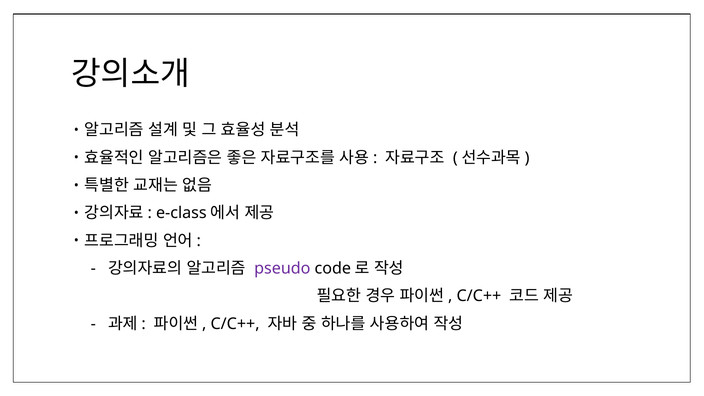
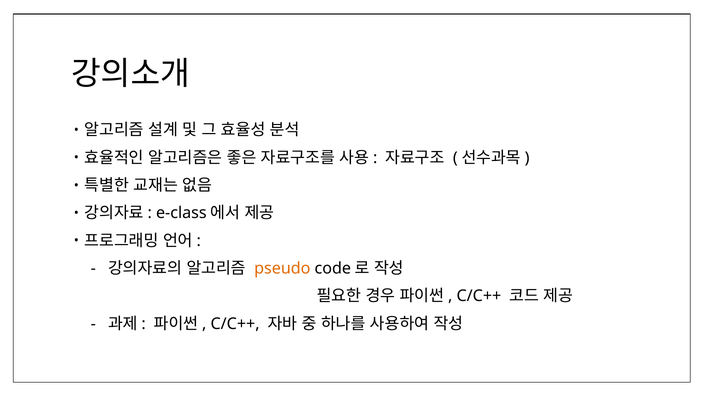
pseudo colour: purple -> orange (282, 268)
